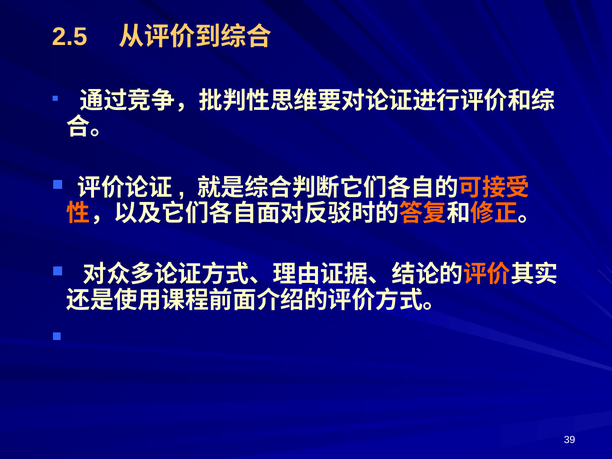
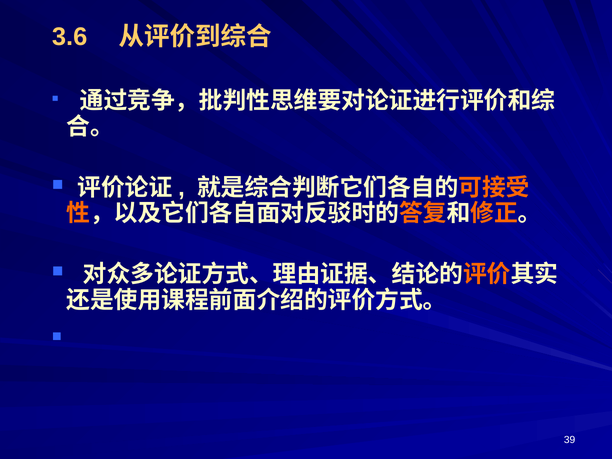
2.5: 2.5 -> 3.6 (70, 37)
